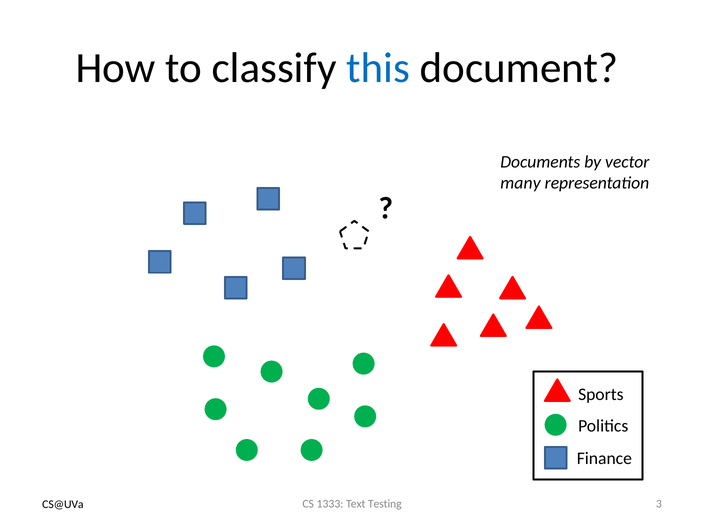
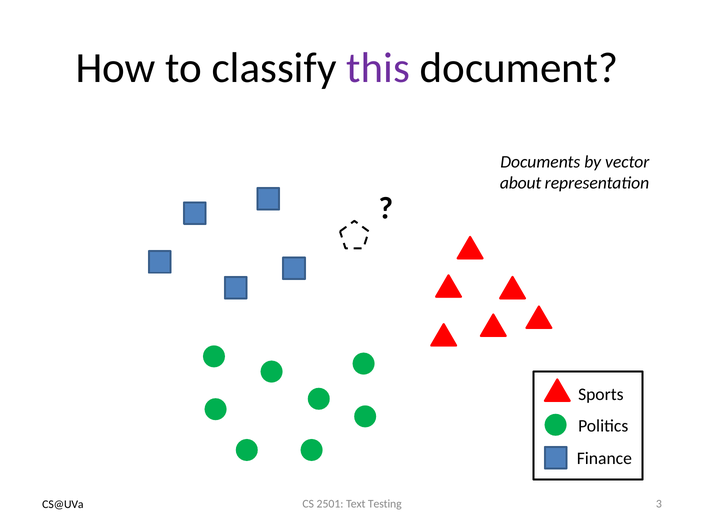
this colour: blue -> purple (378, 68)
many: many -> about (521, 183)
1333: 1333 -> 2501 (330, 504)
